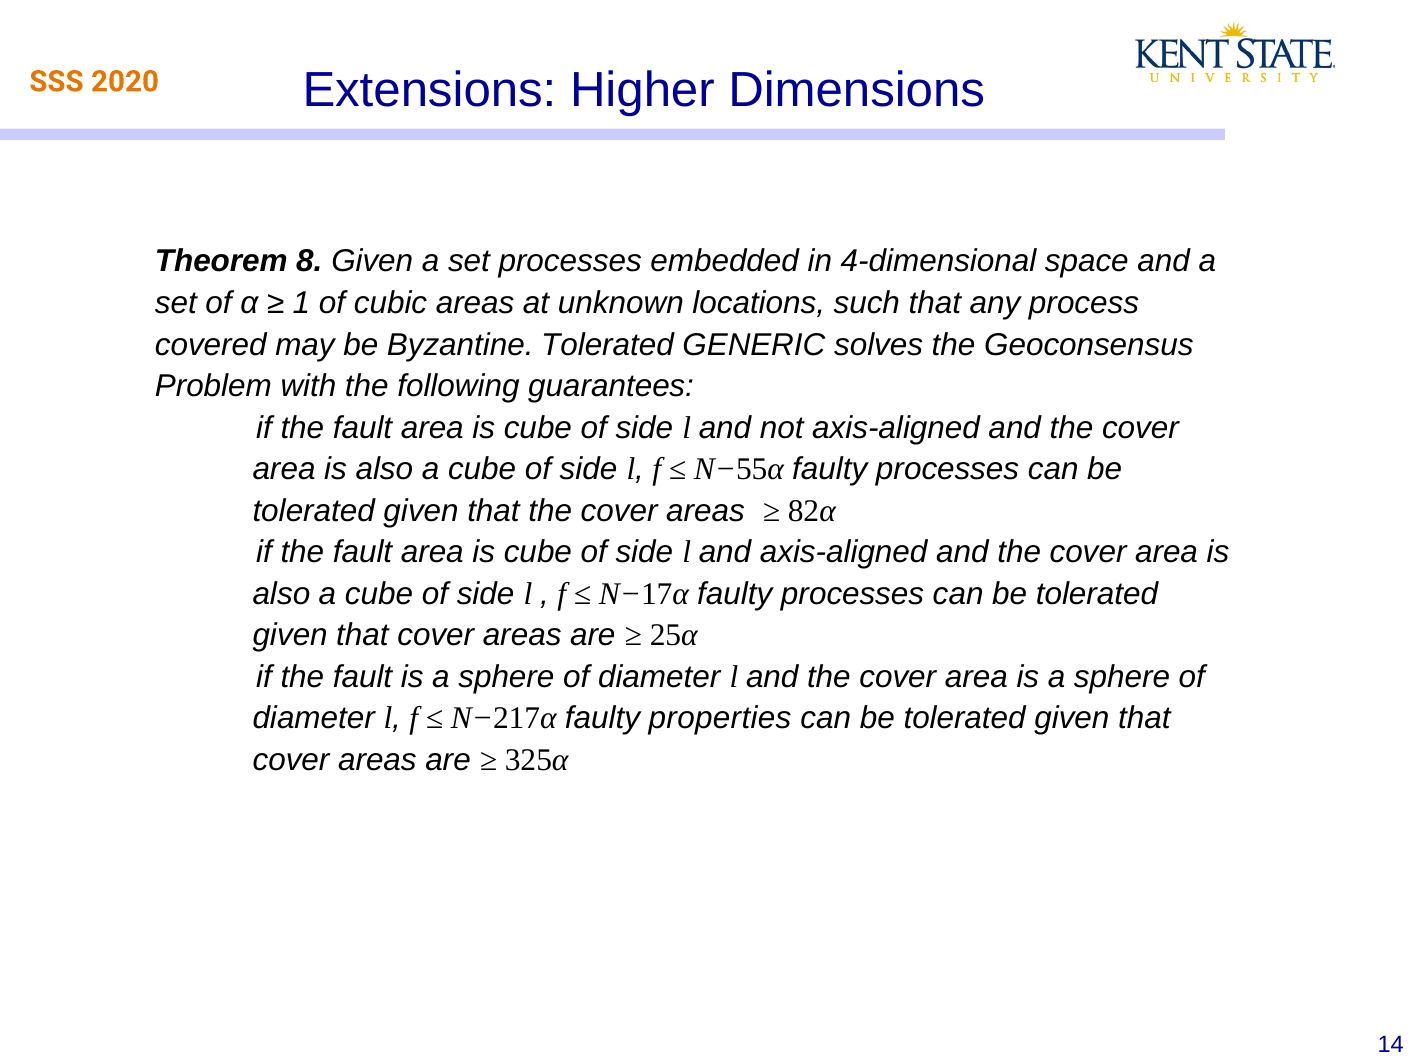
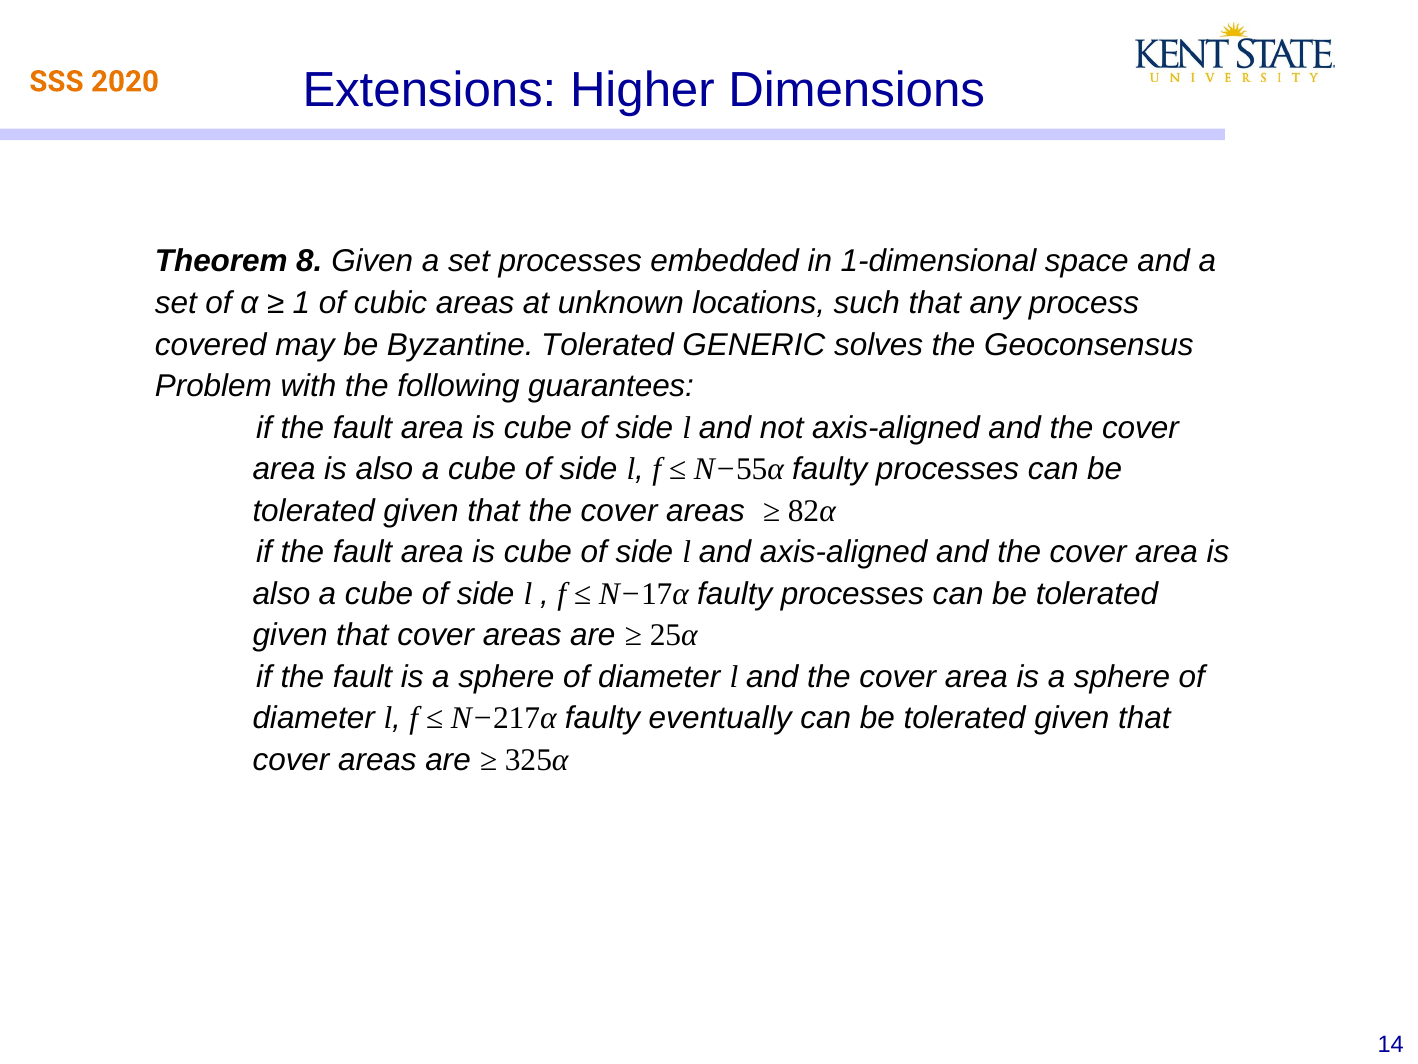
4-dimensional: 4-dimensional -> 1-dimensional (939, 261)
properties: properties -> eventually (720, 718)
